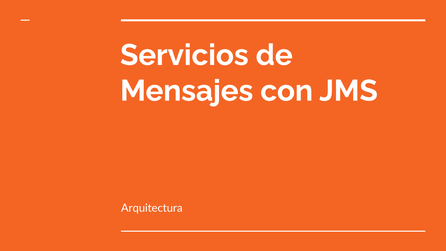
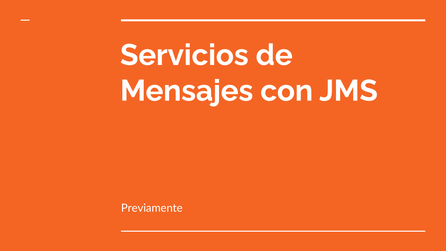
Arquitectura: Arquitectura -> Previamente (152, 208)
